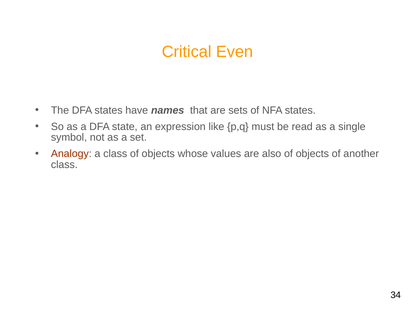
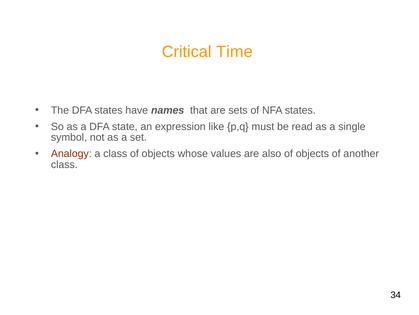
Even: Even -> Time (234, 52)
